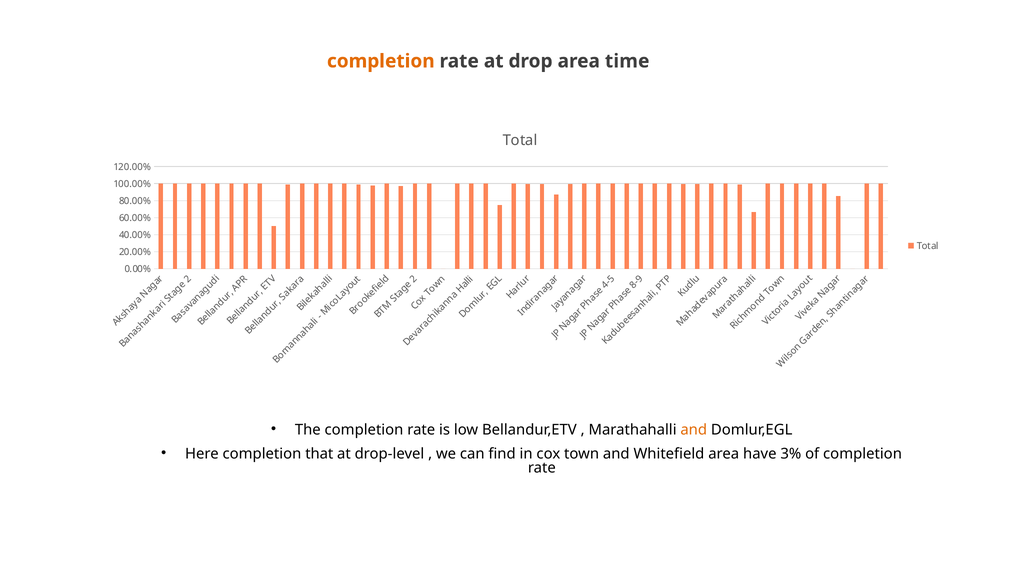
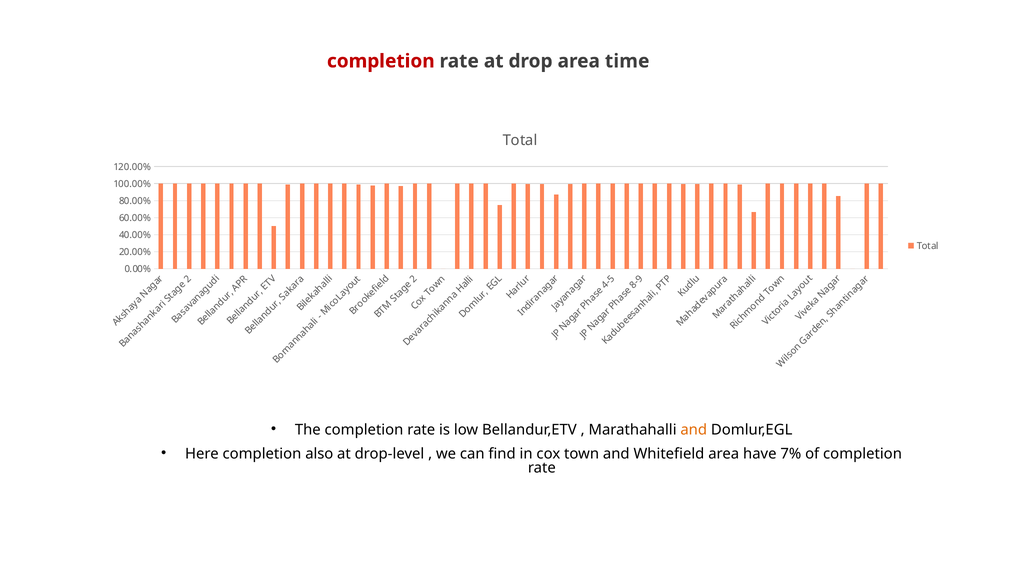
completion colour: orange -> red (381, 61)
that: that -> also (319, 453)
3%: 3% -> 7% (791, 453)
